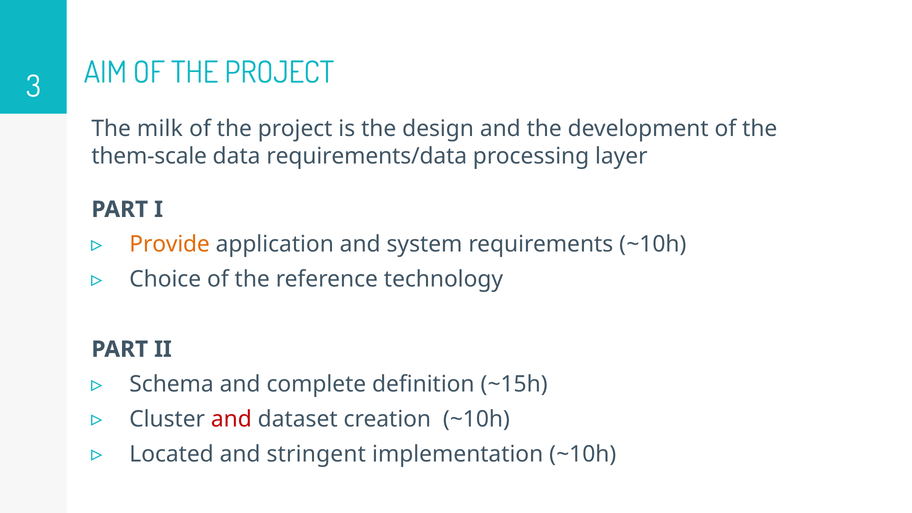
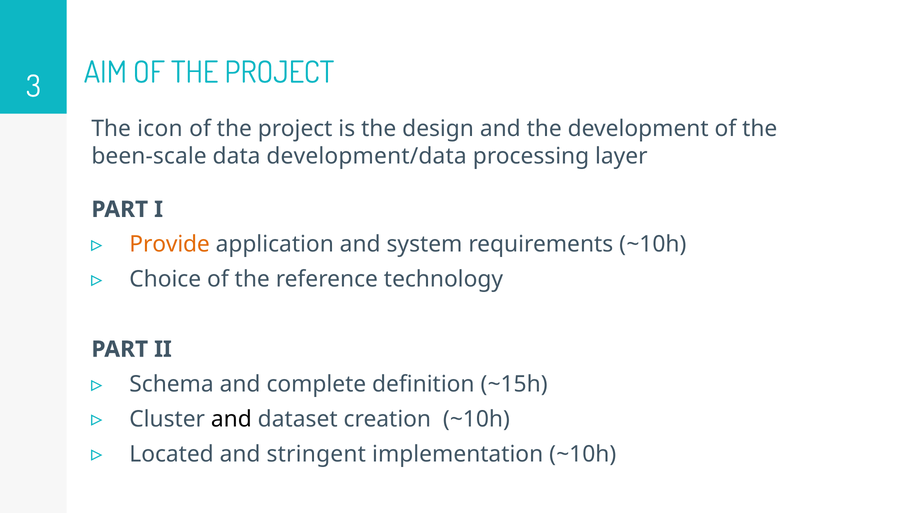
milk: milk -> icon (160, 129)
them-scale: them-scale -> been-scale (149, 156)
requirements/data: requirements/data -> development/data (367, 156)
and colour: red -> black (231, 419)
